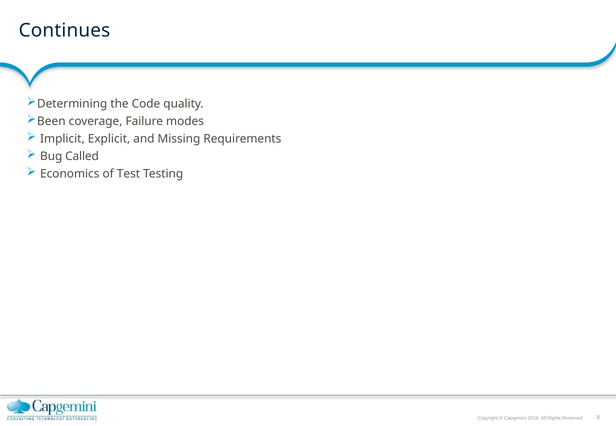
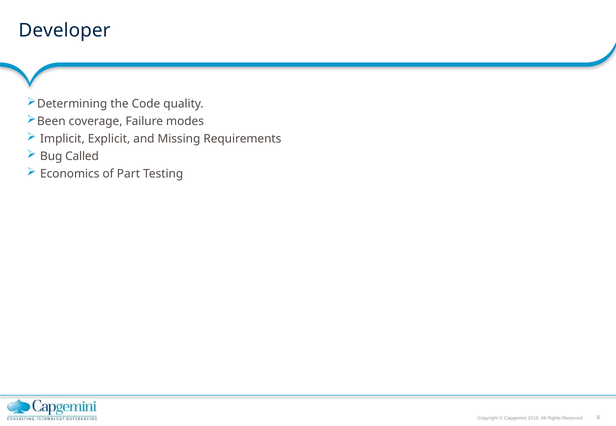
Continues: Continues -> Developer (65, 31)
Test: Test -> Part (128, 174)
